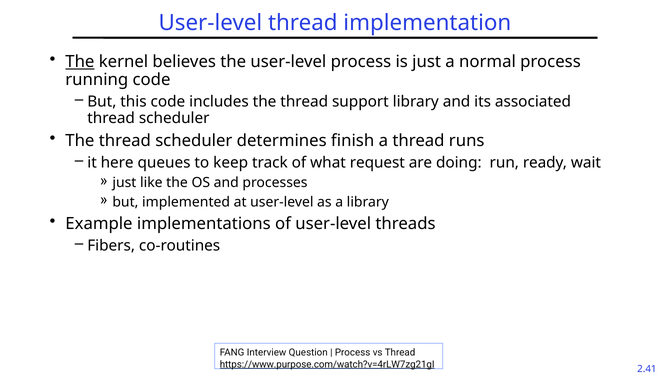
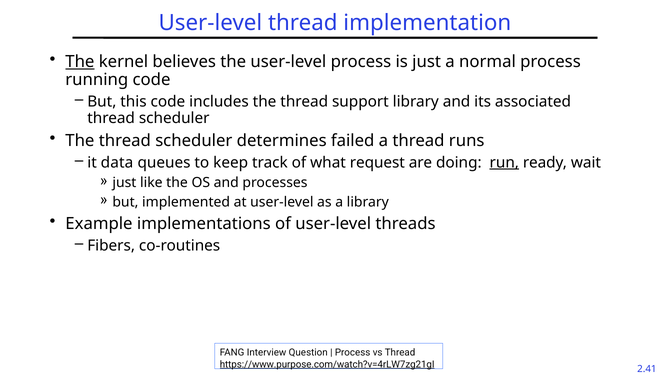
finish: finish -> failed (353, 141)
here: here -> data (117, 163)
run underline: none -> present (504, 163)
